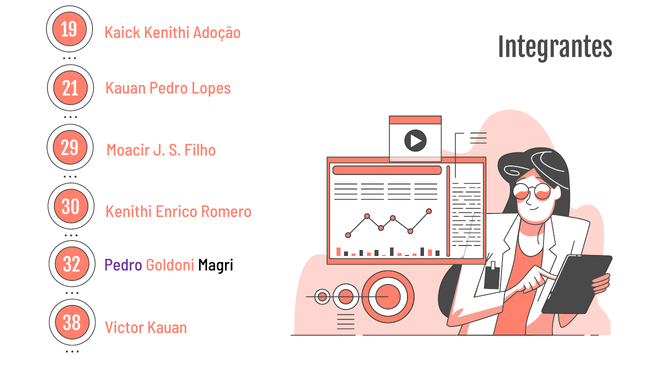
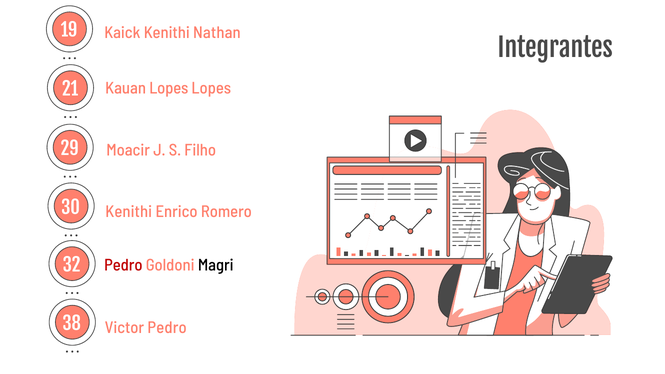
Adoção: Adoção -> Nathan (217, 33)
Kauan Pedro: Pedro -> Lopes (169, 89)
Pedro colour: purple -> red (123, 265)
Victor Kauan: Kauan -> Pedro (167, 328)
